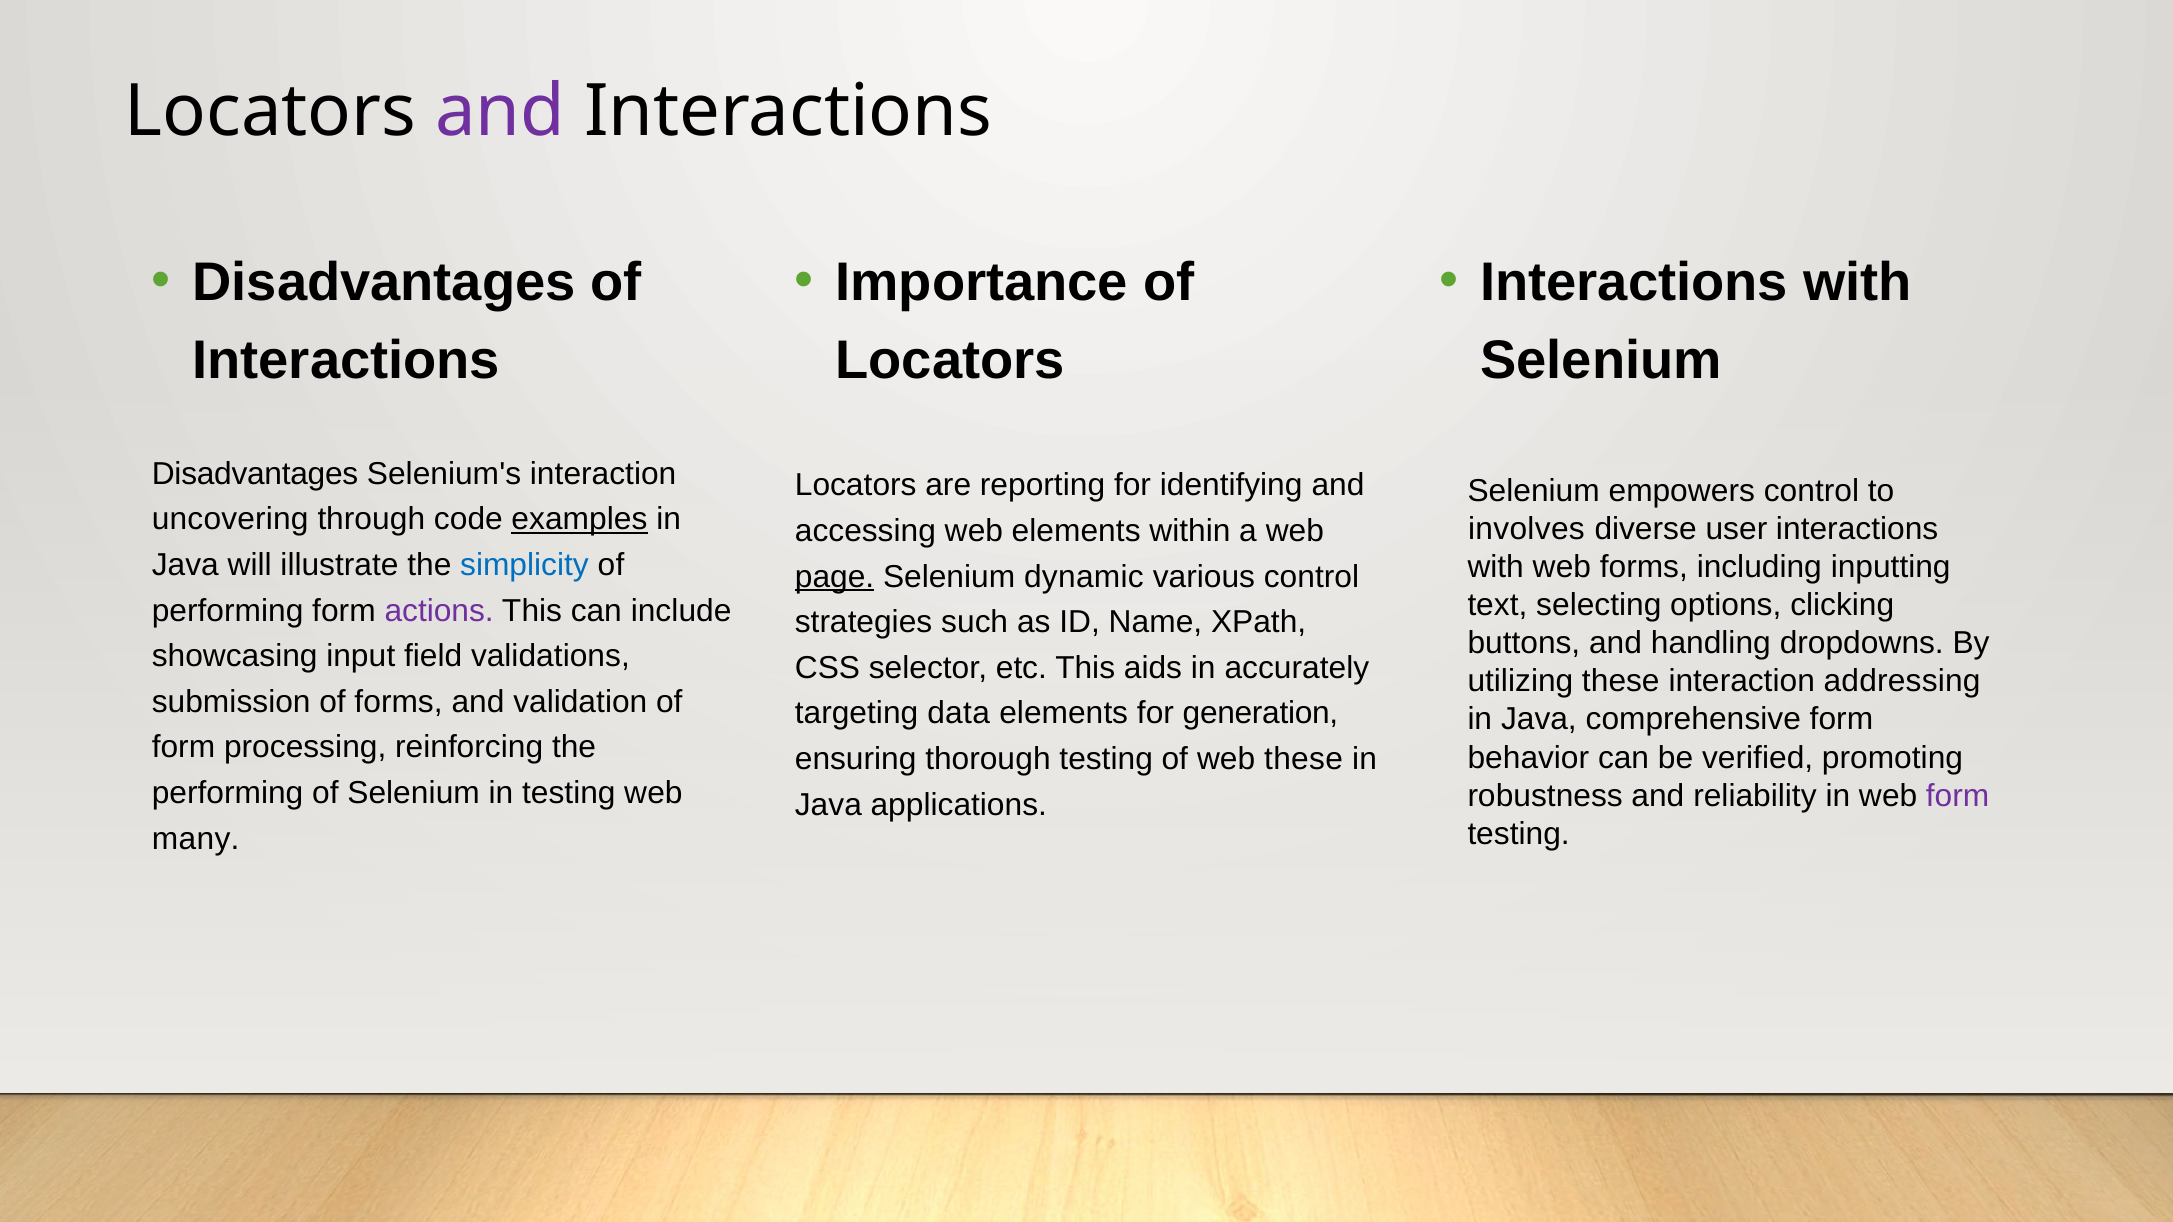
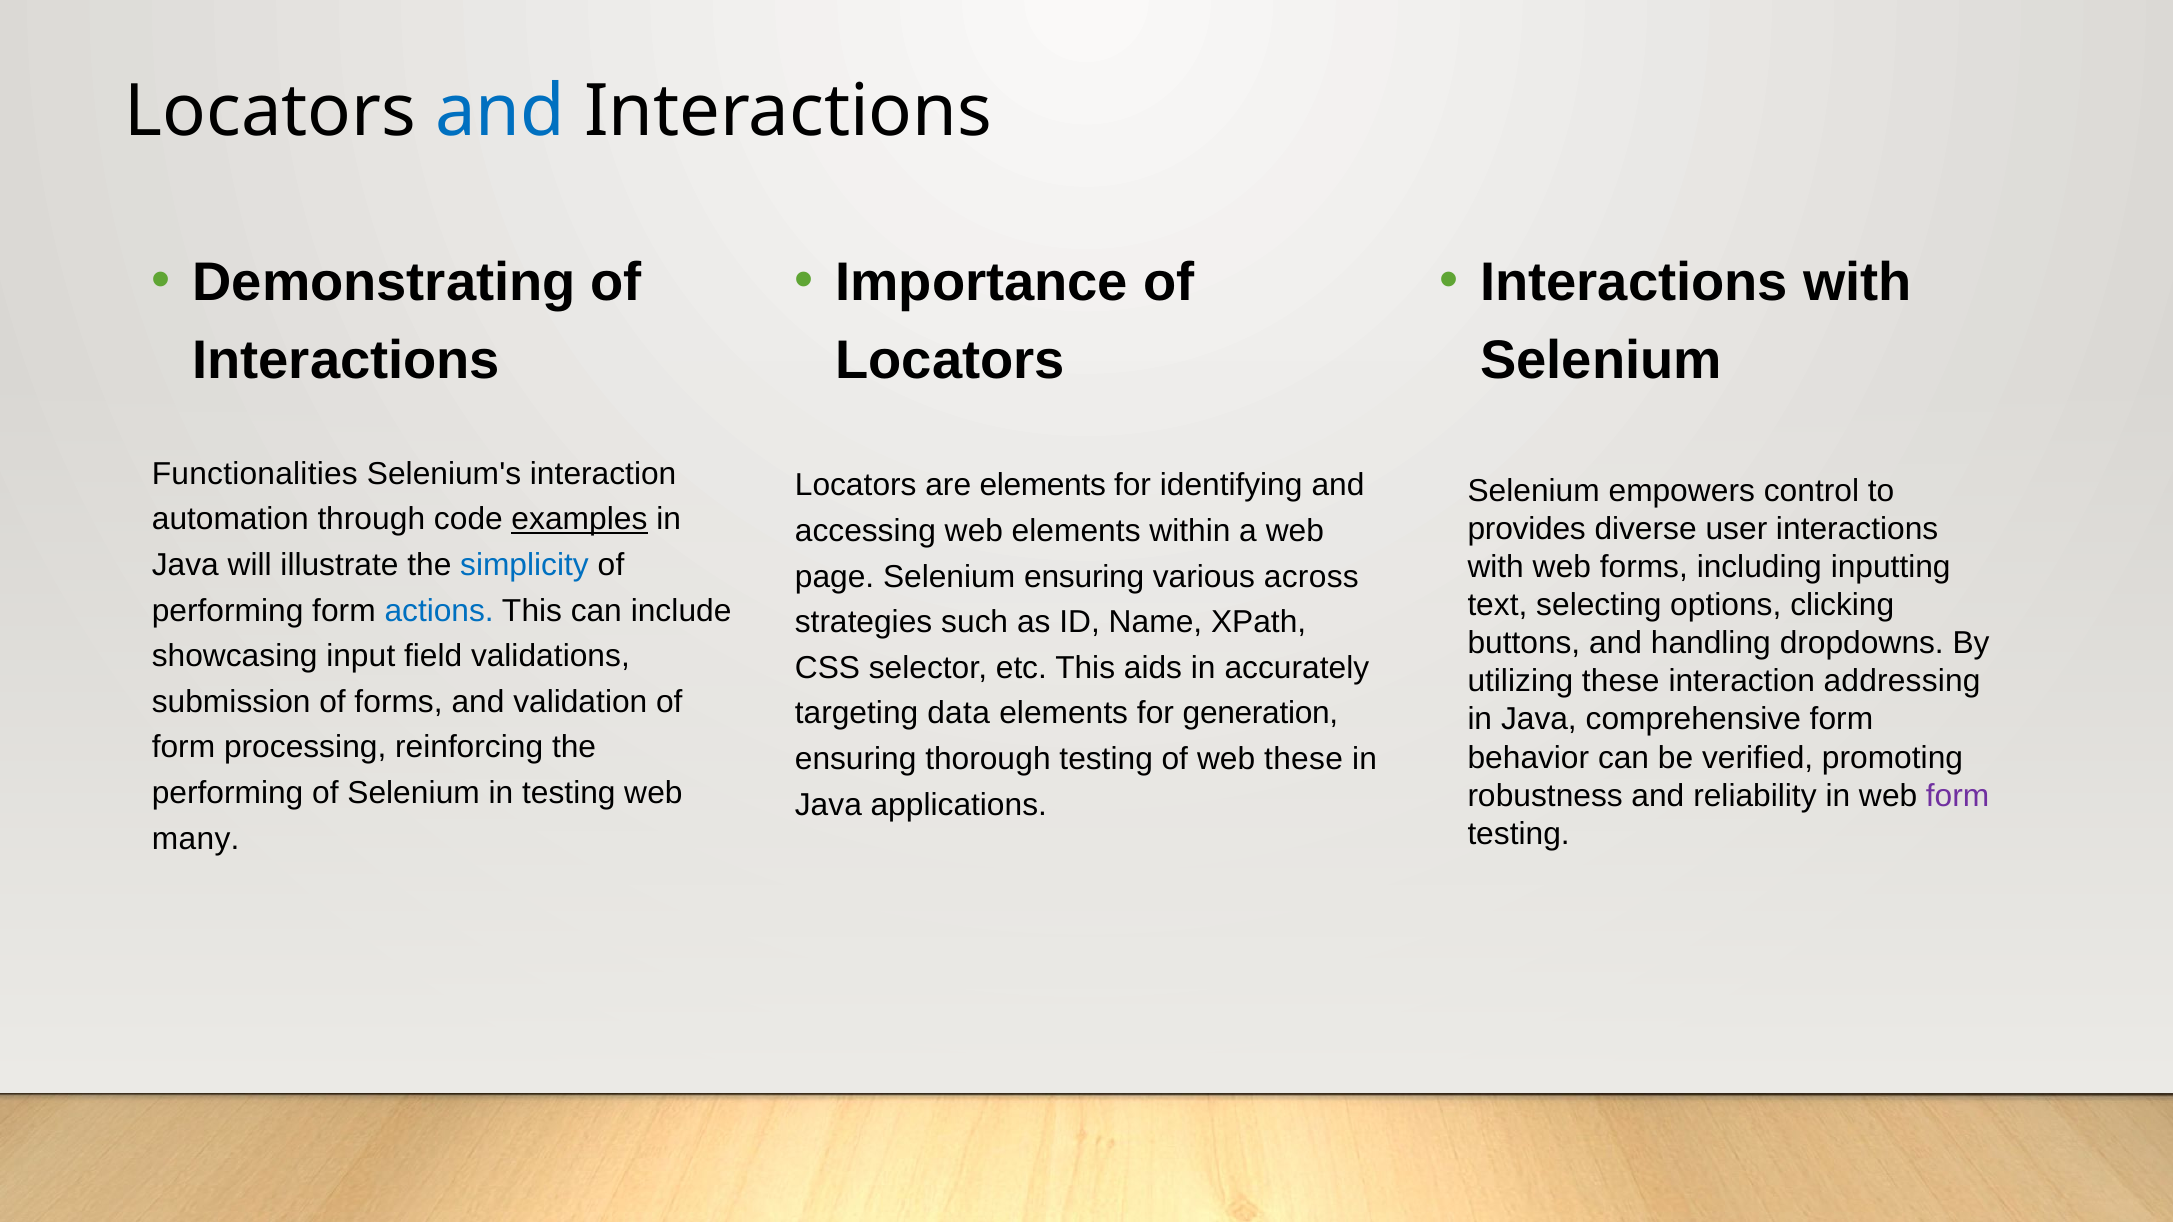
and colour: purple -> blue (500, 111)
Disadvantages: Disadvantages -> Demonstrating (384, 283)
Disadvantages: Disadvantages -> Functionalities (255, 474)
are reporting: reporting -> elements (1043, 486)
uncovering: uncovering -> automation (230, 519)
involves: involves -> provides (1527, 529)
page underline: present -> none (835, 577)
Selenium dynamic: dynamic -> ensuring (1084, 577)
various control: control -> across (1311, 577)
actions colour: purple -> blue (439, 611)
